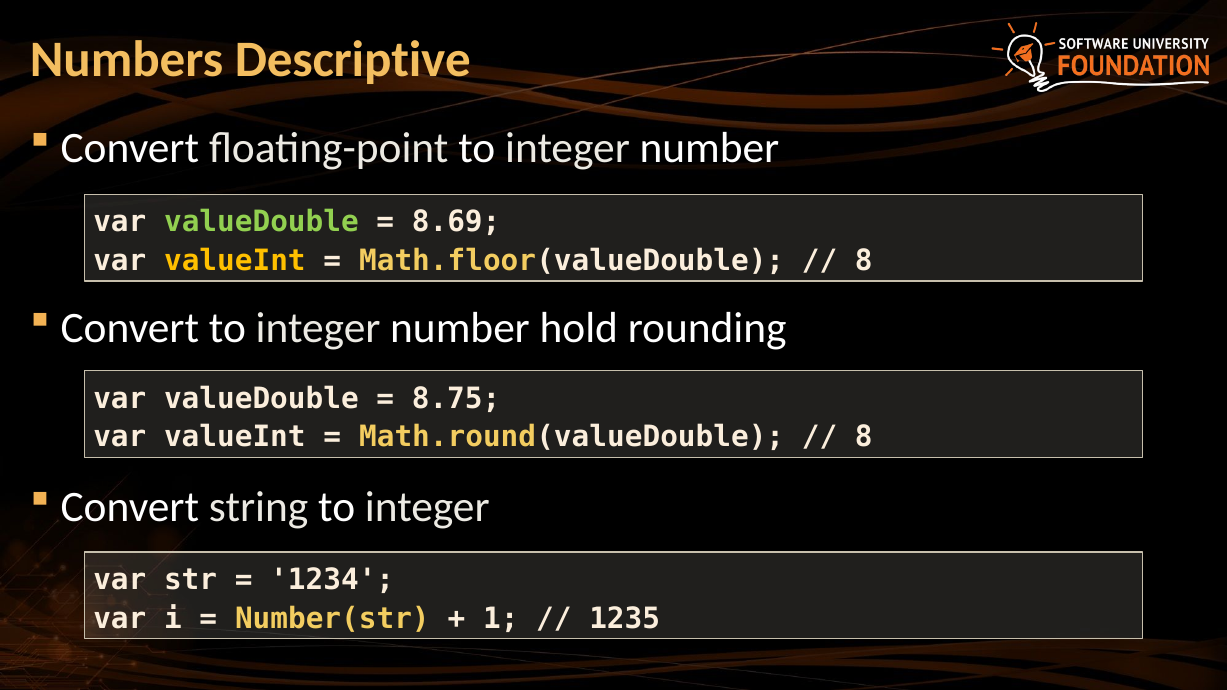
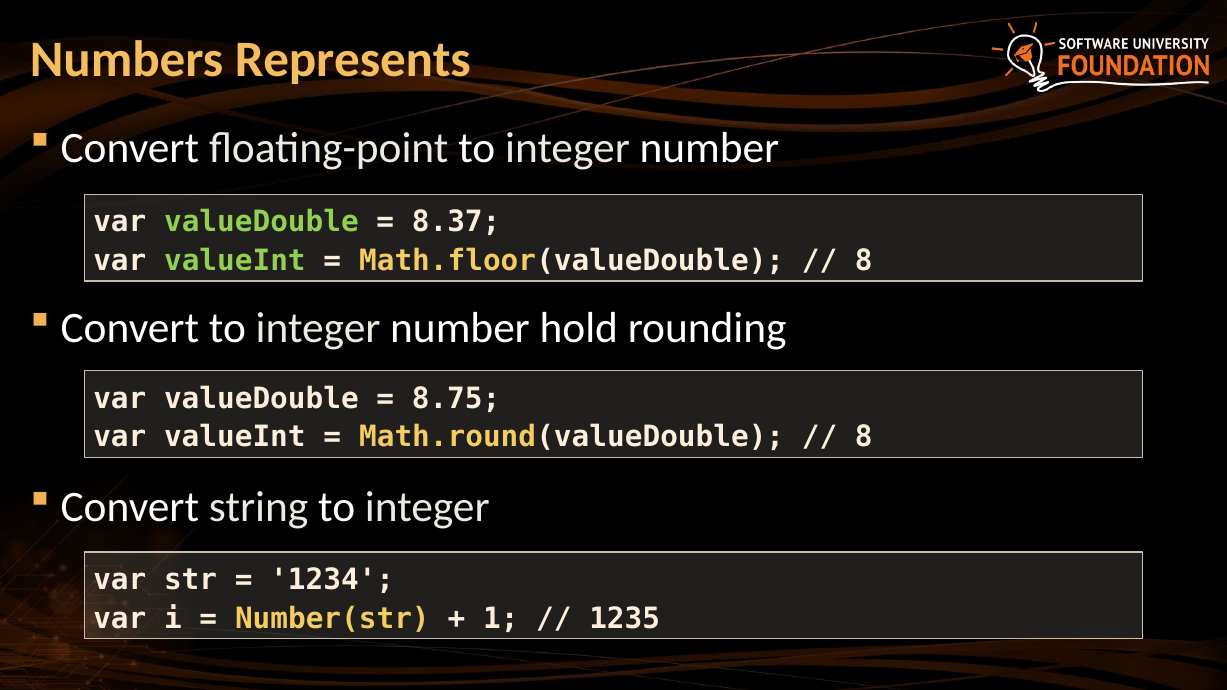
Descriptive: Descriptive -> Represents (353, 60)
8.69: 8.69 -> 8.37 (456, 222)
valueInt colour: yellow -> light green (235, 261)
